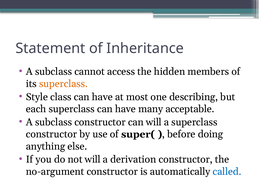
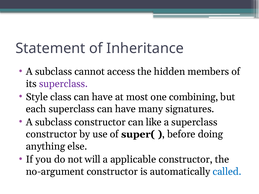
superclass colour: orange -> purple (63, 84)
describing: describing -> combining (194, 97)
acceptable: acceptable -> signatures (190, 109)
can will: will -> like (154, 122)
derivation: derivation -> applicable (133, 160)
